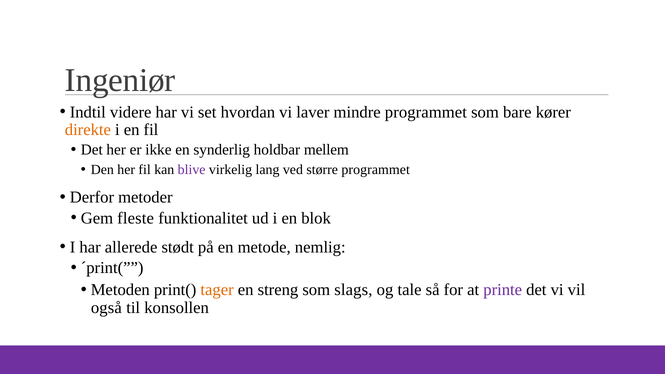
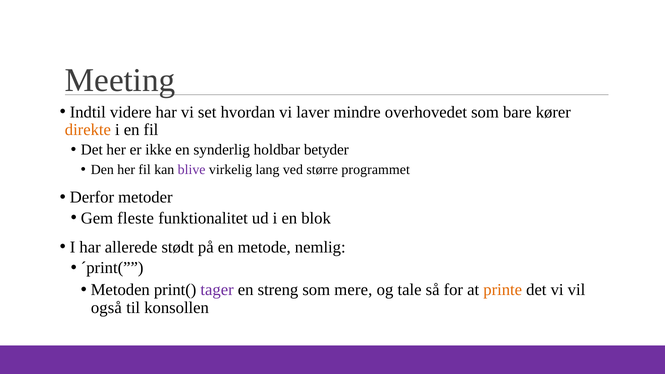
Ingeniør: Ingeniør -> Meeting (120, 80)
mindre programmet: programmet -> overhovedet (426, 112)
mellem: mellem -> betyder (326, 150)
tager colour: orange -> purple (217, 290)
slags: slags -> mere (353, 290)
printe colour: purple -> orange (503, 290)
